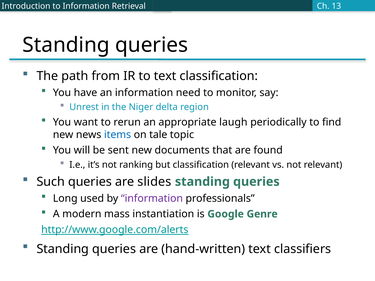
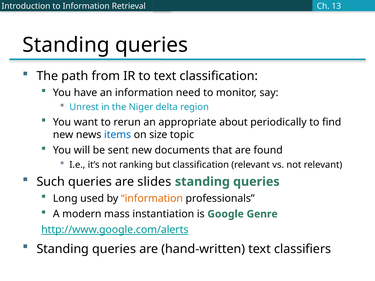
laugh: laugh -> about (233, 122)
tale: tale -> size (158, 135)
information colour: purple -> orange (152, 199)
